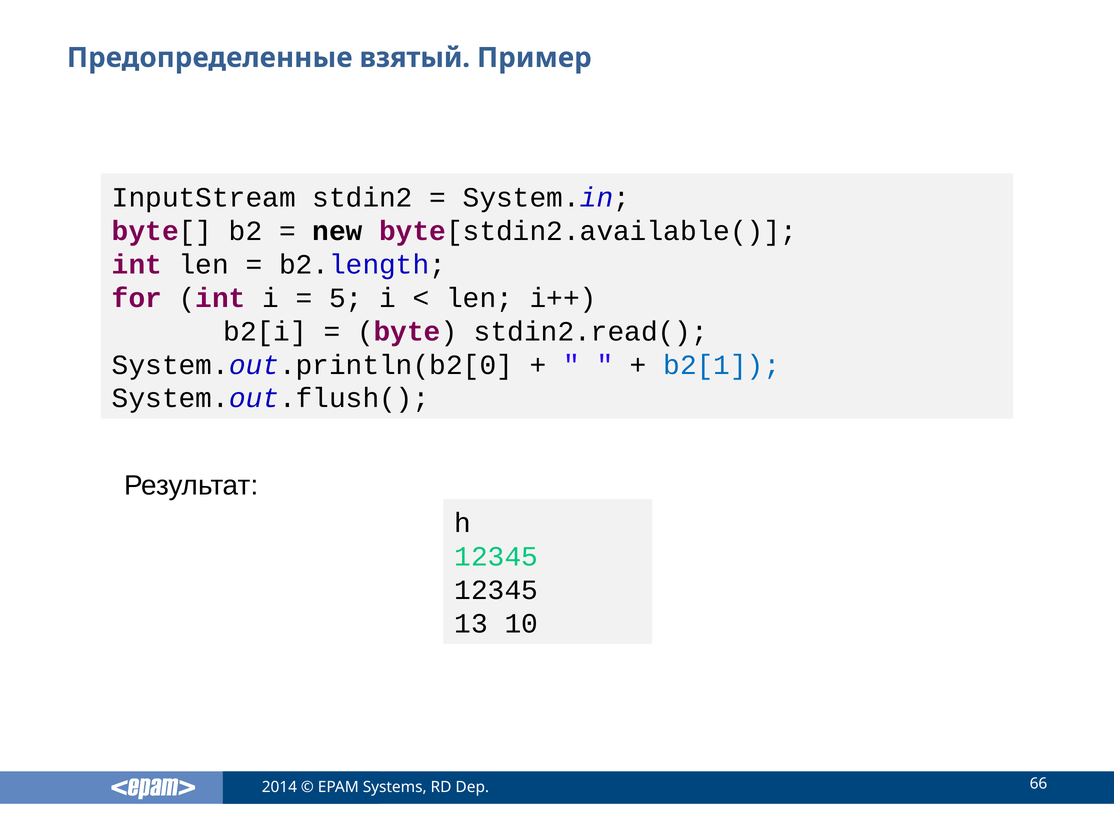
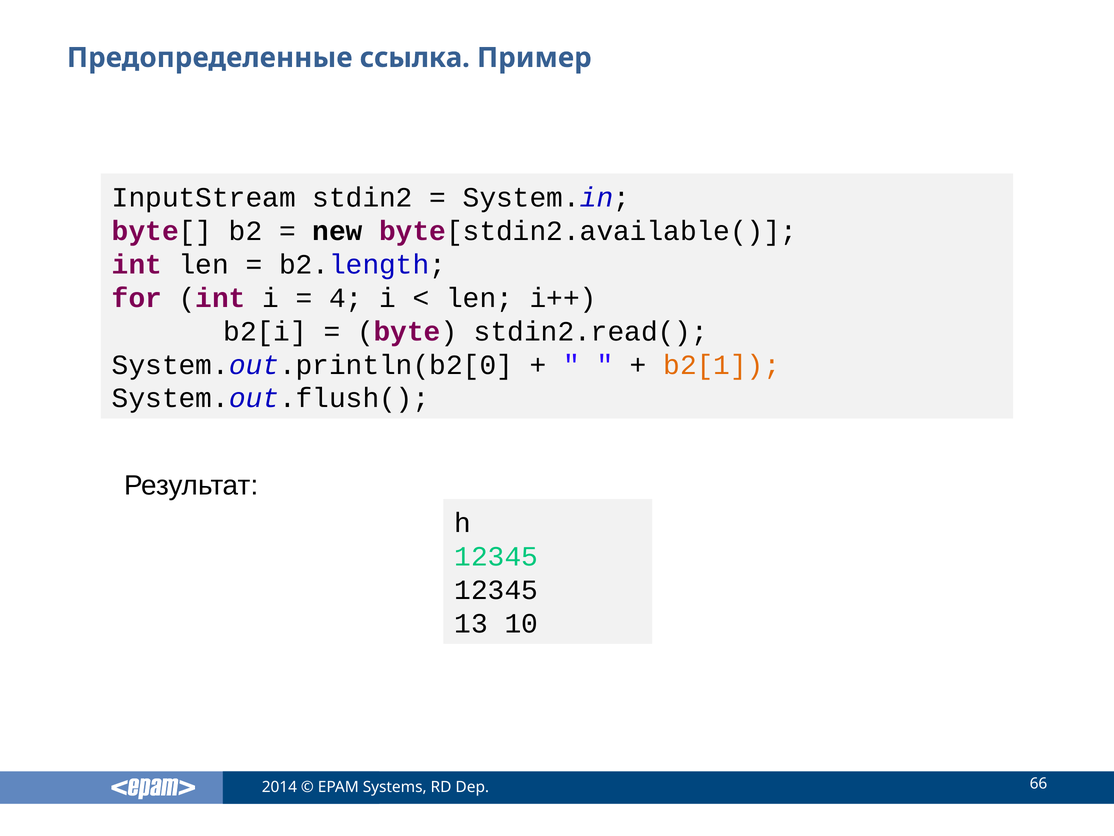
взятый: взятый -> ссылка (415, 58)
5: 5 -> 4 (346, 298)
b2[1 colour: blue -> orange (722, 365)
